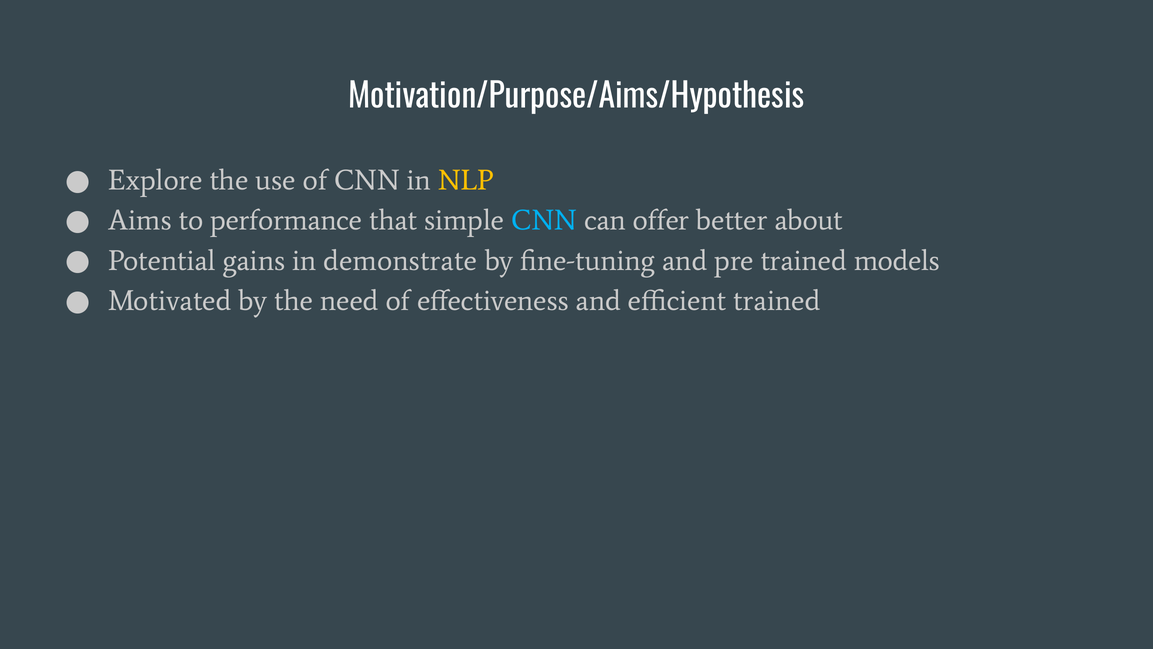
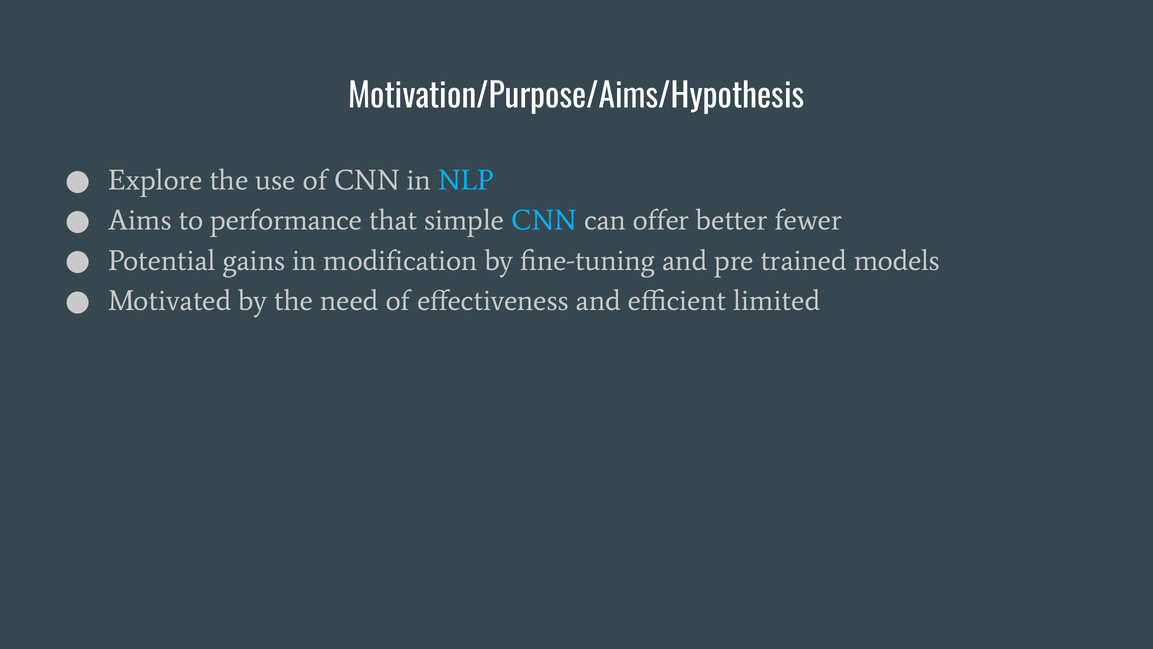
NLP colour: yellow -> light blue (466, 180)
about: about -> fewer (808, 220)
demonstrate: demonstrate -> modification (400, 260)
efficient trained: trained -> limited (777, 301)
